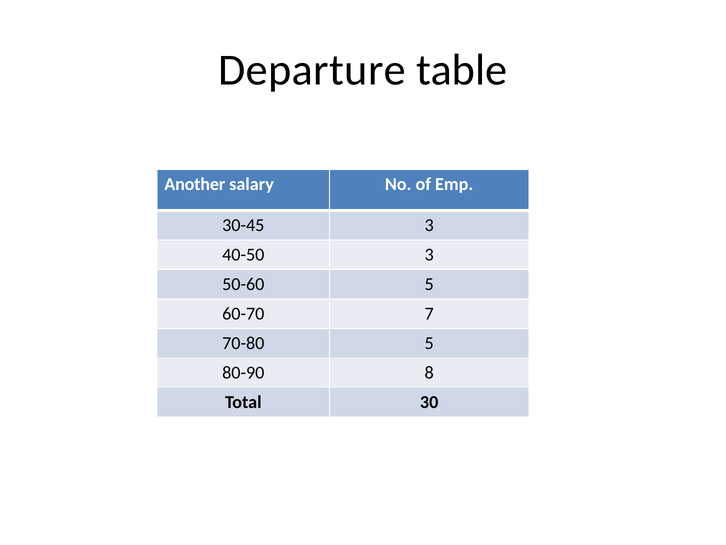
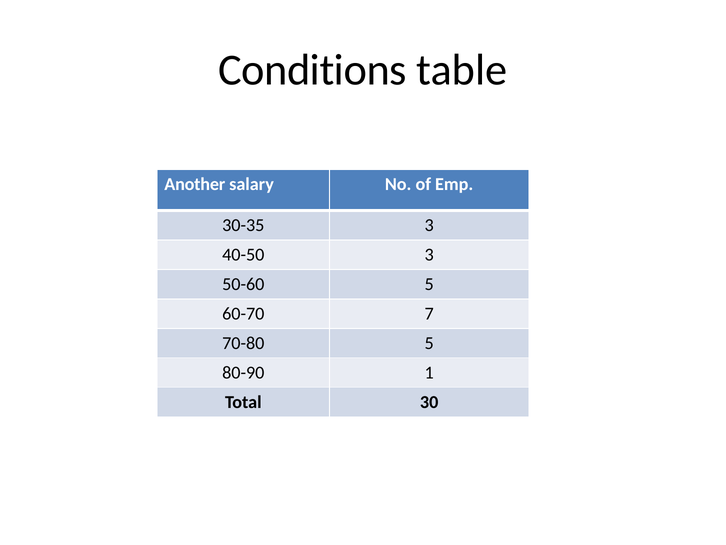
Departure: Departure -> Conditions (312, 70)
30-45: 30-45 -> 30-35 (243, 225)
8: 8 -> 1 (429, 372)
